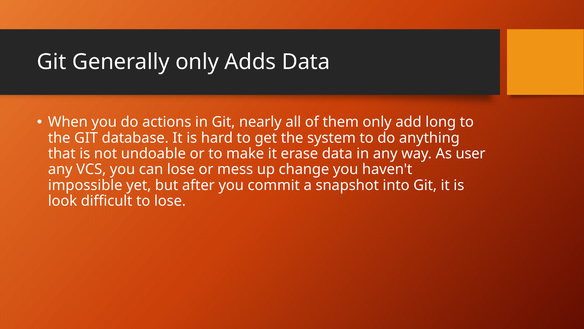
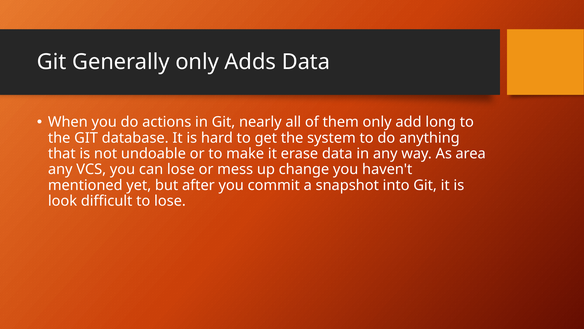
user: user -> area (471, 153)
impossible: impossible -> mentioned (85, 185)
